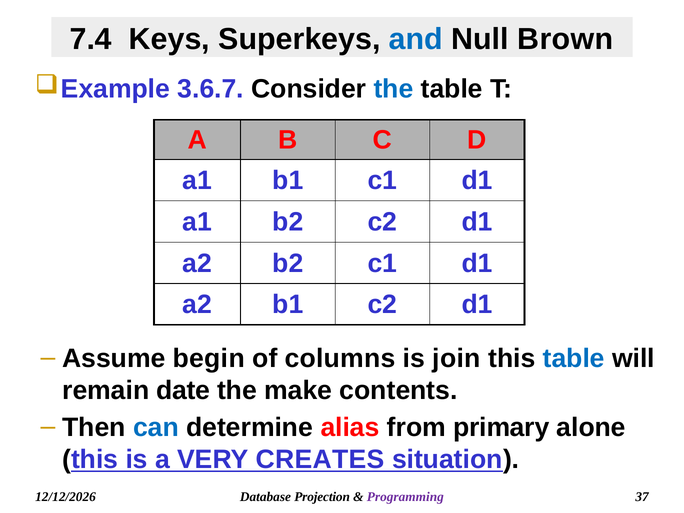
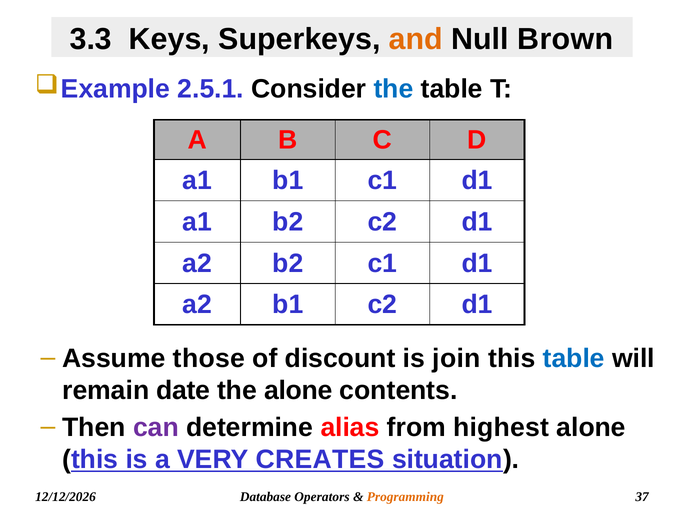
7.4: 7.4 -> 3.3 (91, 39)
and colour: blue -> orange (416, 39)
3.6.7: 3.6.7 -> 2.5.1 (211, 89)
begin: begin -> those (209, 358)
columns: columns -> discount (340, 358)
the make: make -> alone (298, 390)
can colour: blue -> purple (156, 428)
primary: primary -> highest (501, 428)
Projection: Projection -> Operators (322, 497)
Programming colour: purple -> orange (405, 497)
